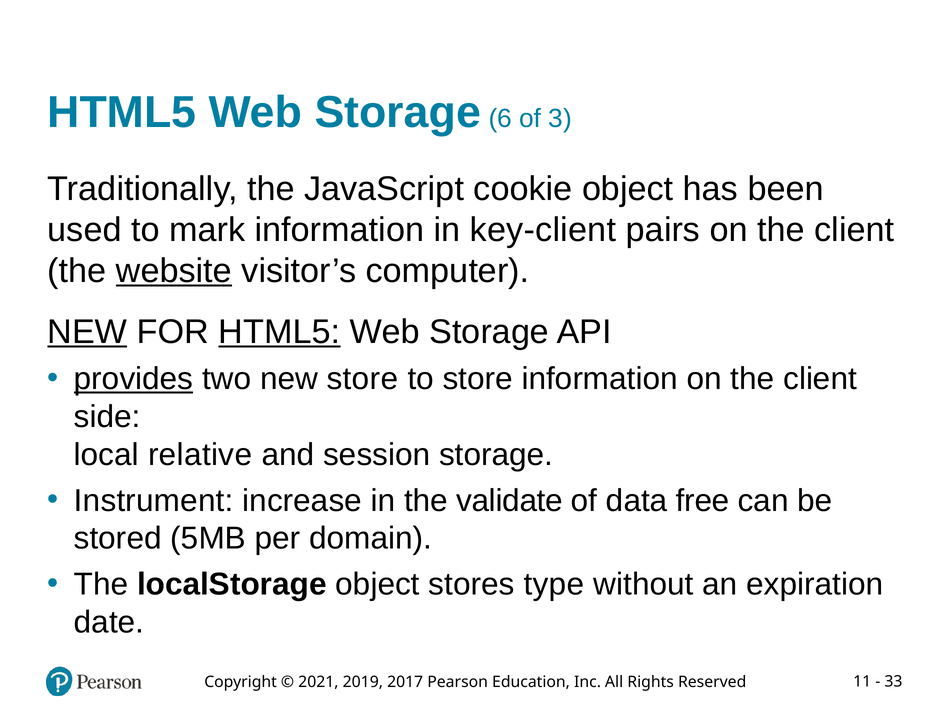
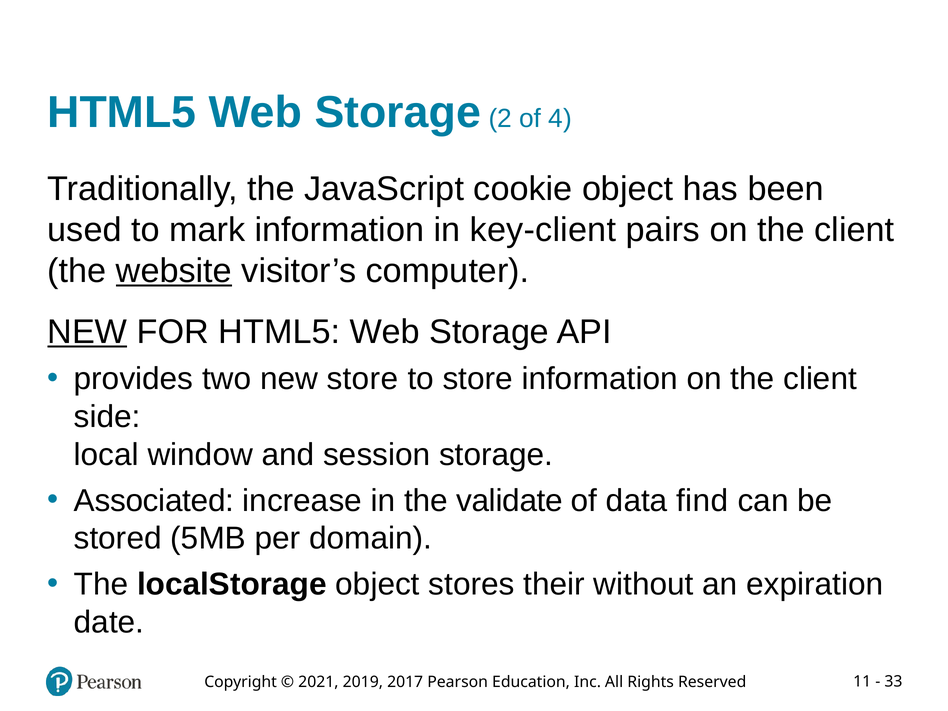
6: 6 -> 2 (500, 118)
3: 3 -> 4 (560, 118)
HTML5 underline: present -> none (279, 332)
provides underline: present -> none (134, 379)
relative: relative -> window (200, 455)
Instrument: Instrument -> Associated (154, 501)
free: free -> find (702, 501)
type: type -> their (554, 584)
